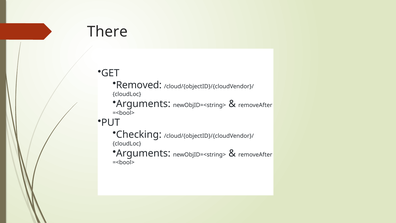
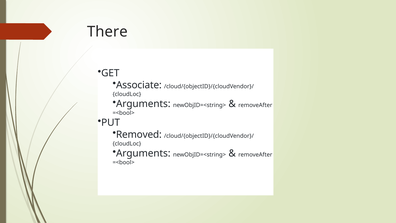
Removed: Removed -> Associate (139, 85)
Checking: Checking -> Removed (139, 134)
